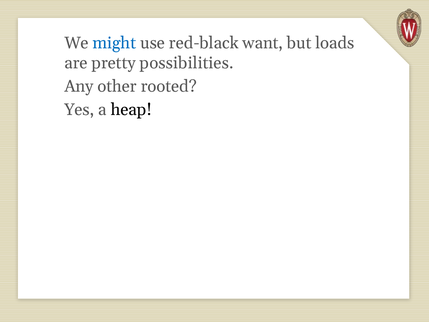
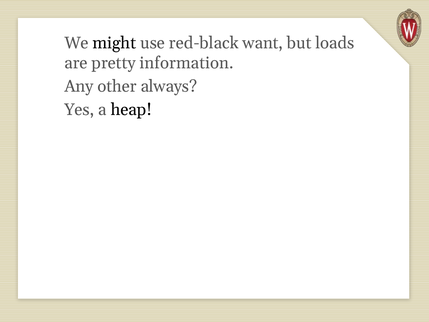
might colour: blue -> black (114, 43)
possibilities: possibilities -> information (187, 63)
rooted: rooted -> always (169, 86)
